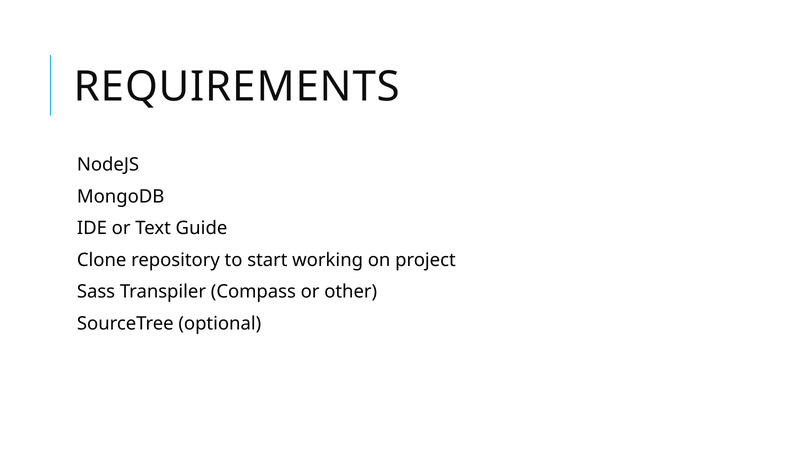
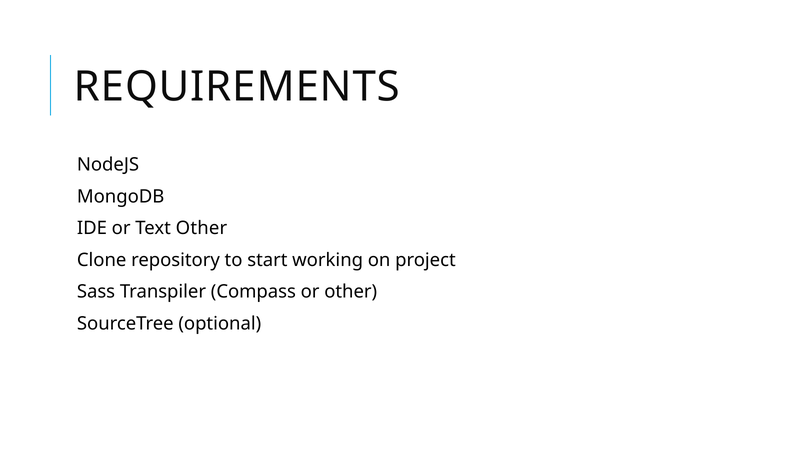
Text Guide: Guide -> Other (201, 228)
